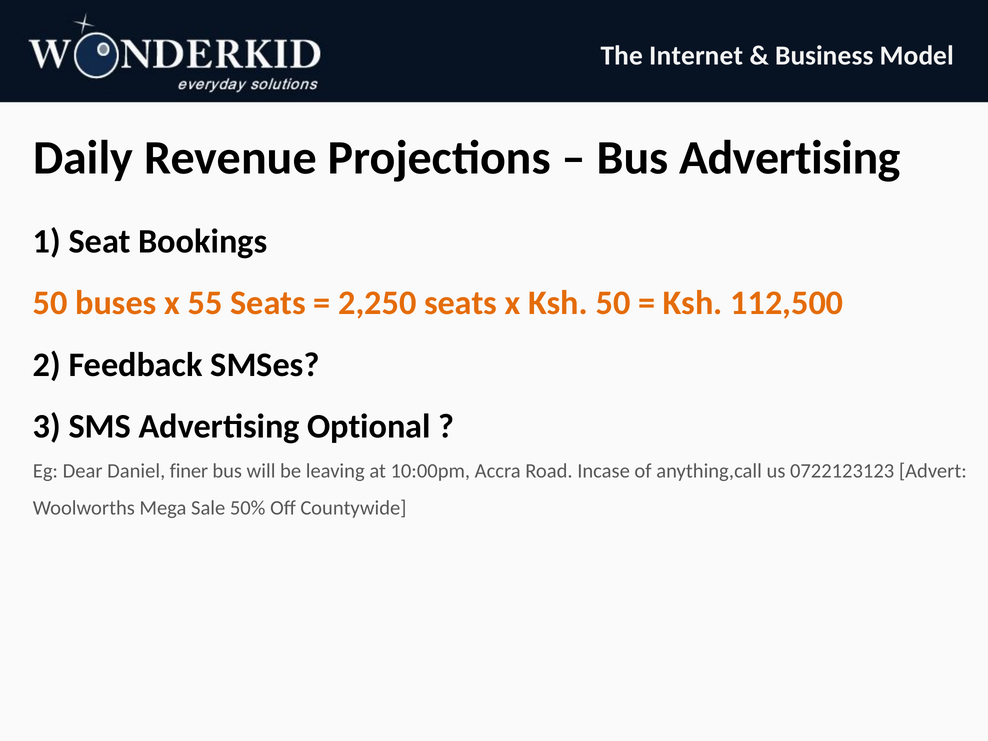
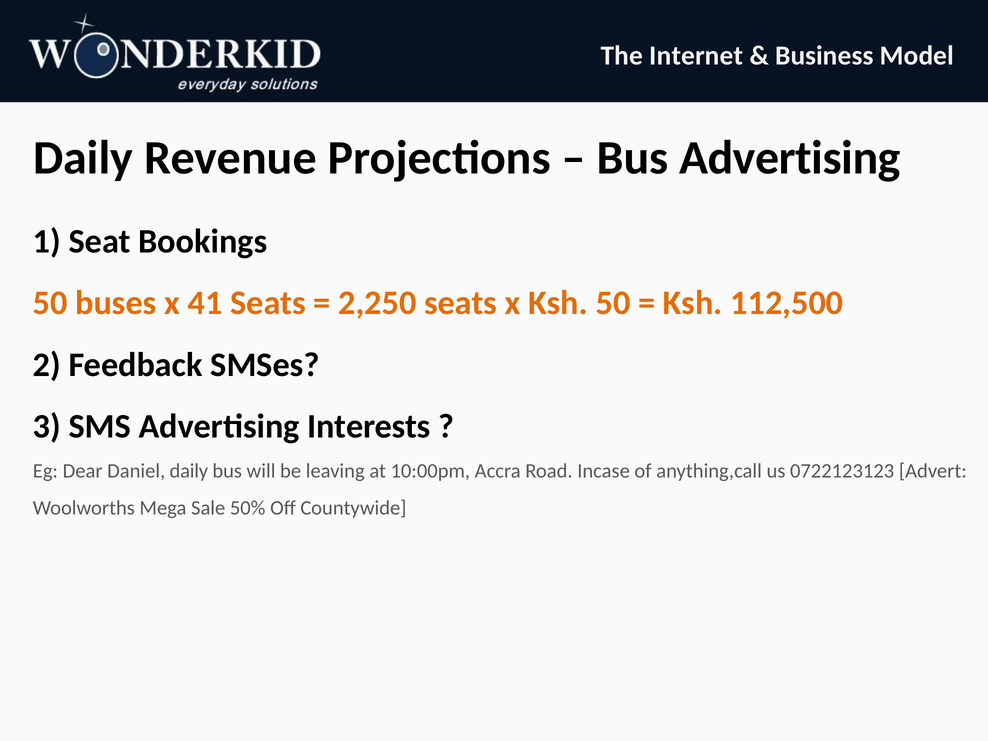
55: 55 -> 41 (205, 303)
Optional: Optional -> Interests (369, 427)
Daniel finer: finer -> daily (189, 471)
